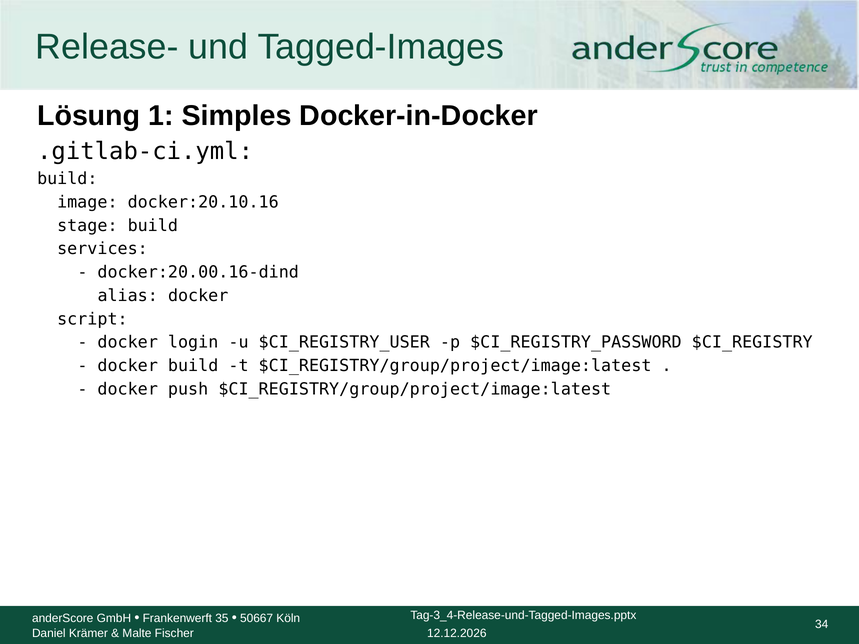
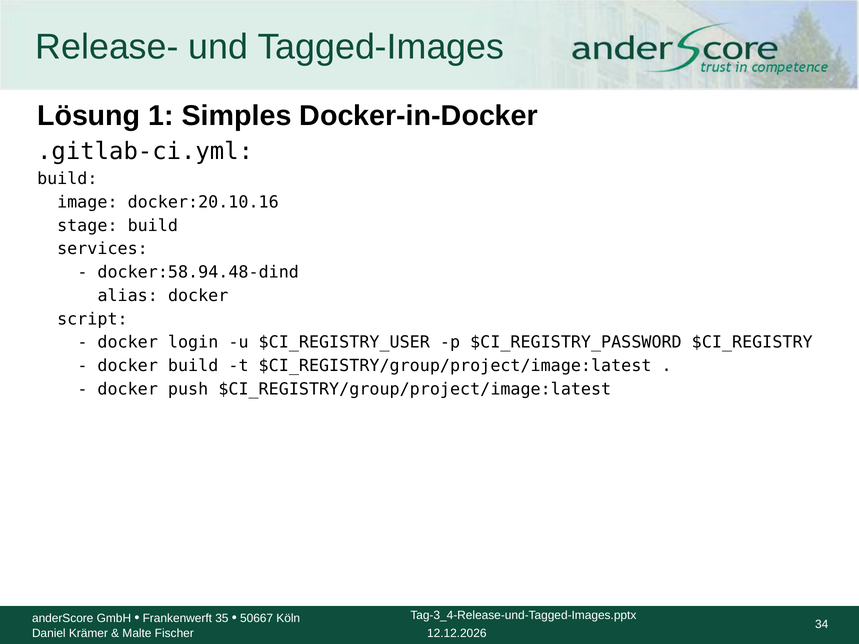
docker:20.00.16-dind: docker:20.00.16-dind -> docker:58.94.48-dind (198, 272)
